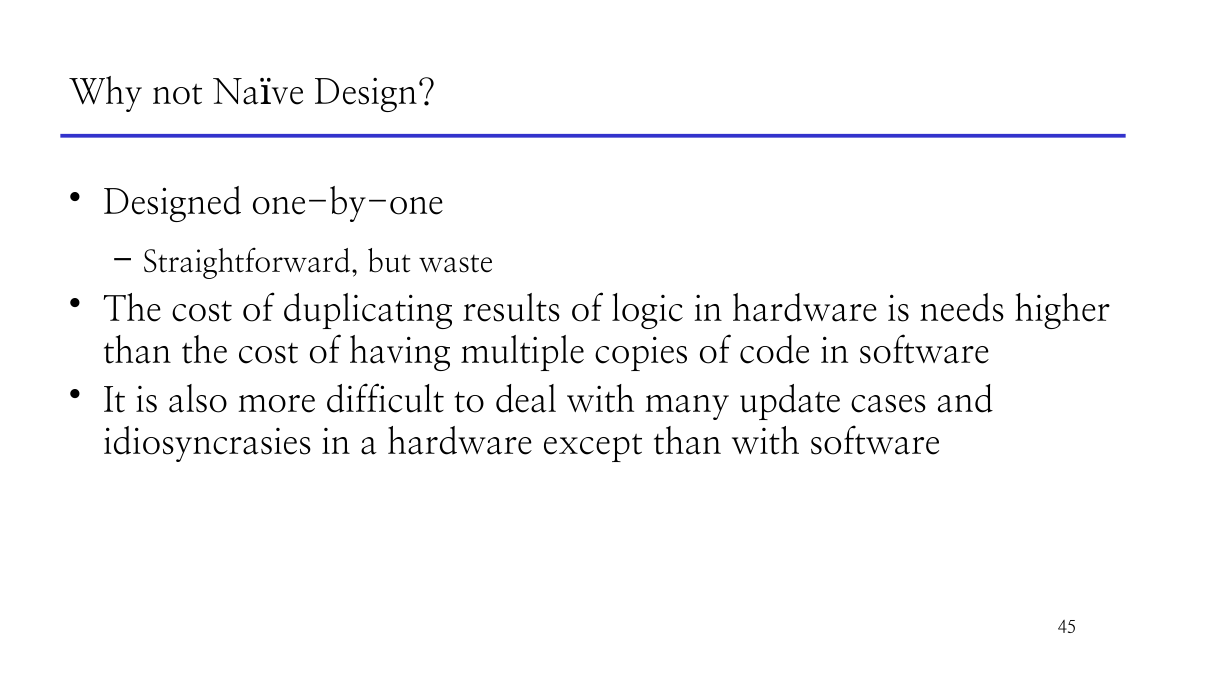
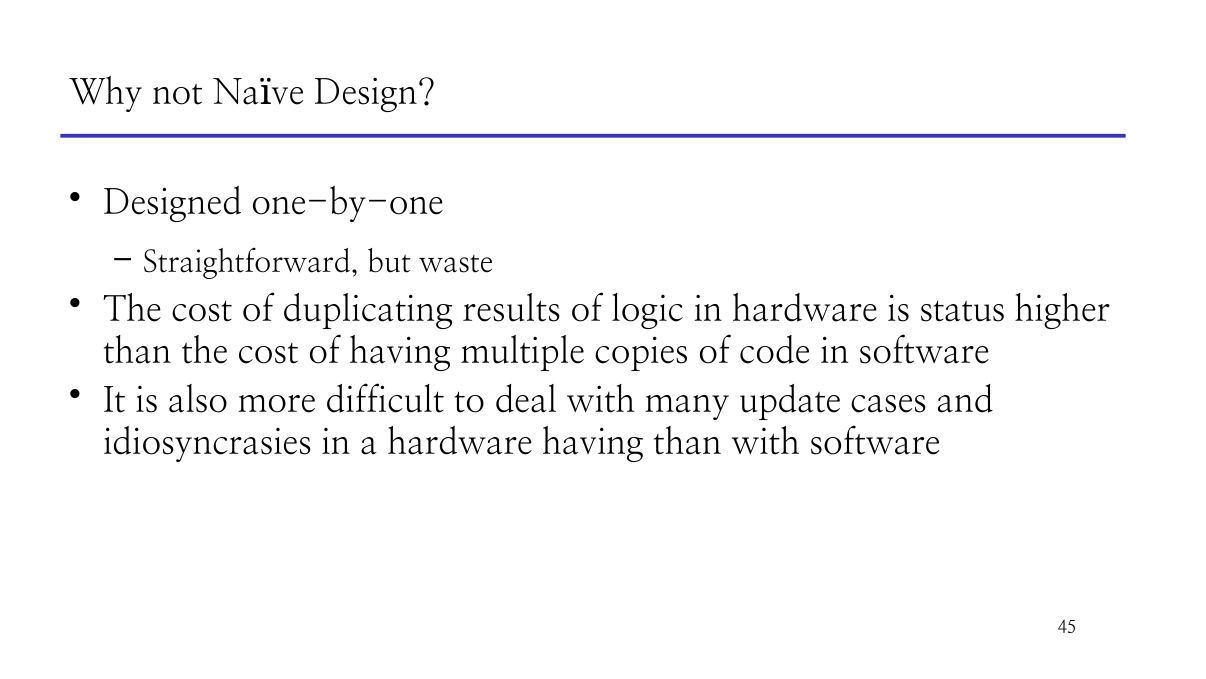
needs: needs -> status (963, 309)
hardware except: except -> having (593, 443)
